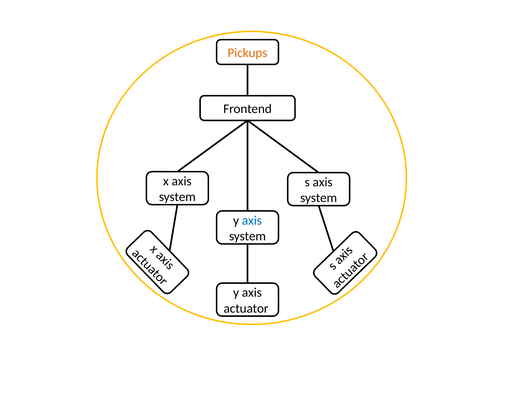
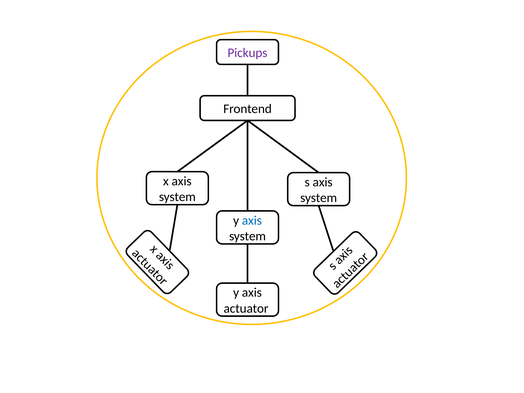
Pickups colour: orange -> purple (247, 53)
